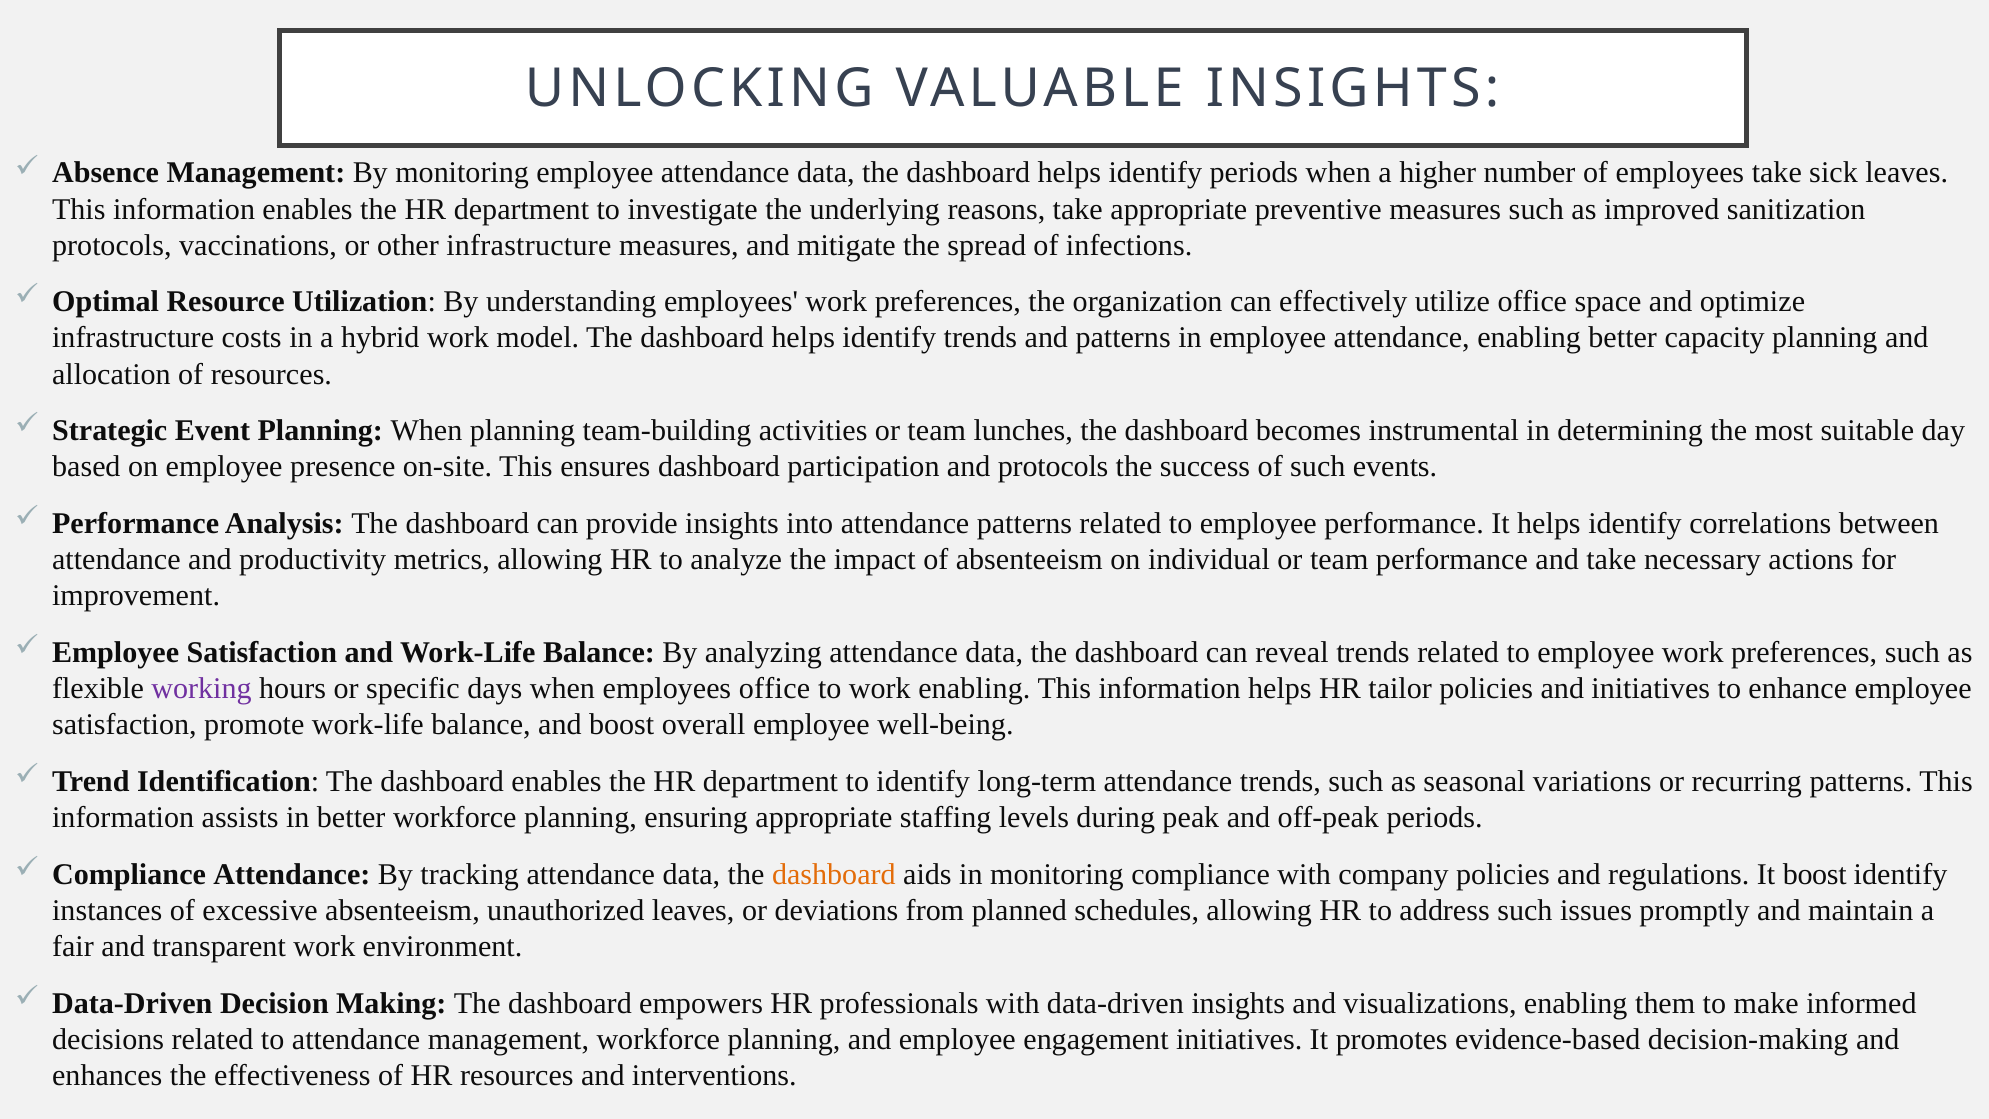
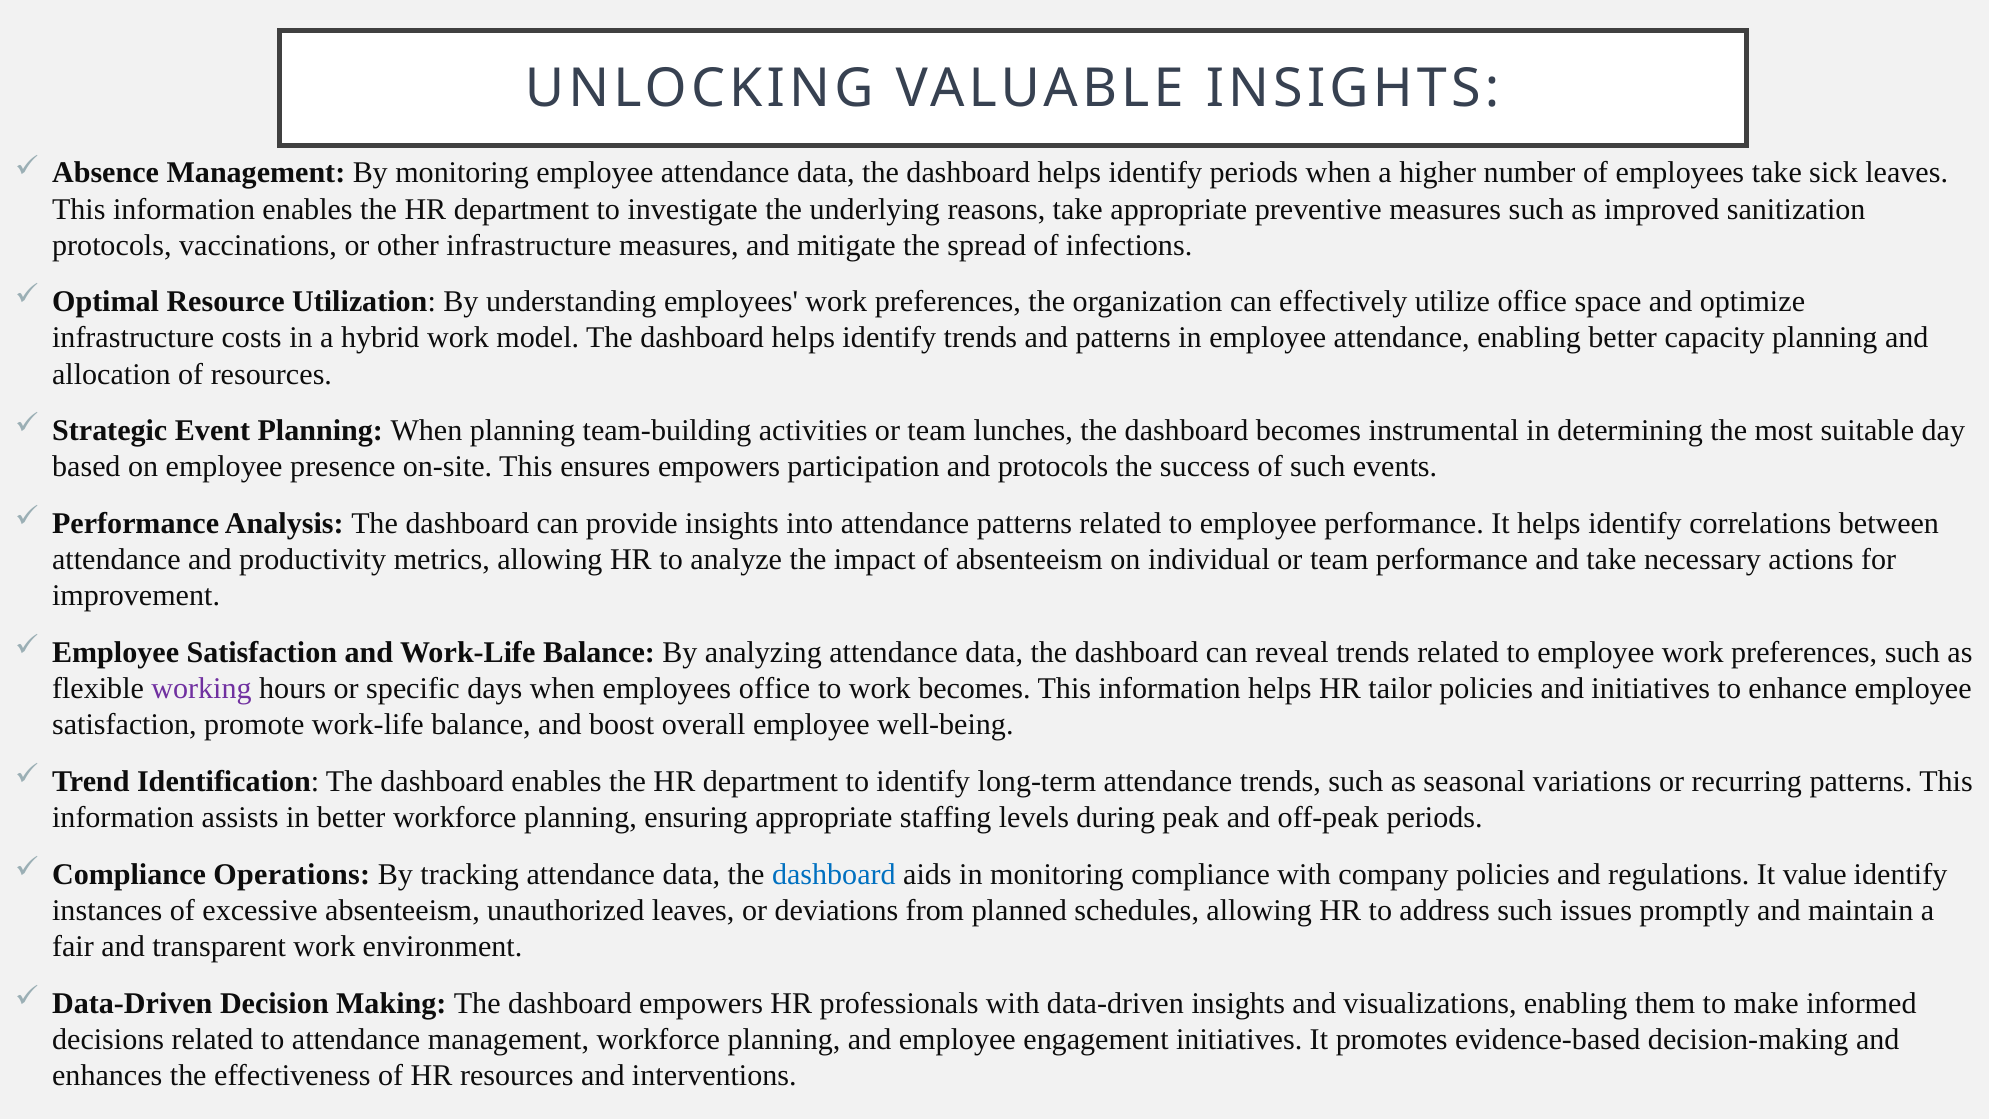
ensures dashboard: dashboard -> empowers (719, 467)
work enabling: enabling -> becomes (974, 689)
Compliance Attendance: Attendance -> Operations (292, 874)
dashboard colour: orange -> blue (834, 874)
It boost: boost -> value (1815, 874)
